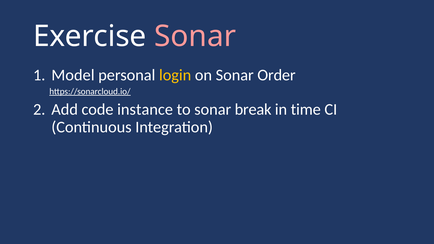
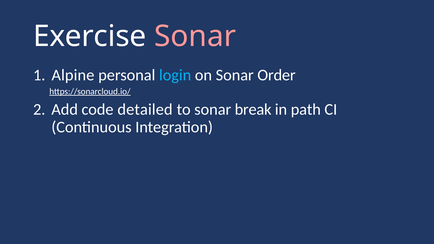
Model: Model -> Alpine (73, 75)
login colour: yellow -> light blue (175, 75)
instance: instance -> detailed (145, 110)
time: time -> path (306, 110)
